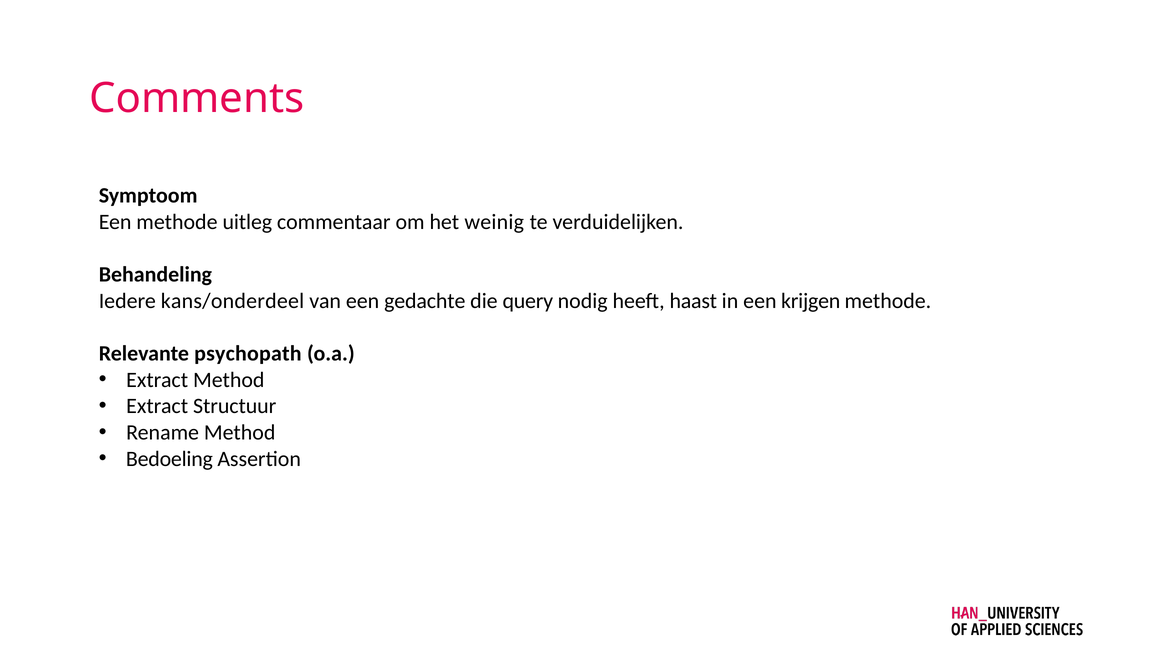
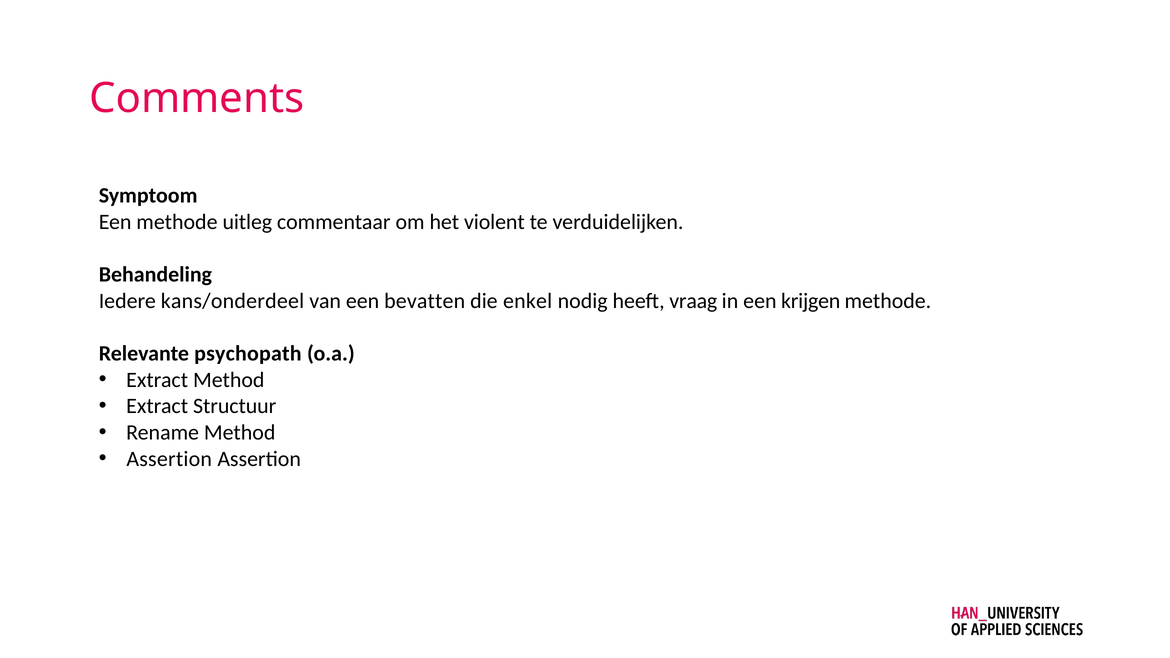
weinig: weinig -> violent (494, 222)
gedachte: gedachte -> bevatten (425, 301)
query: query -> enkel (528, 301)
haast: haast -> vraag (693, 301)
Bedoeling: Bedoeling -> Assertion (169, 459)
